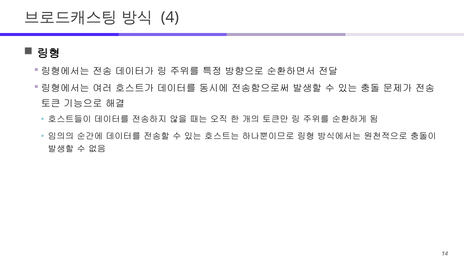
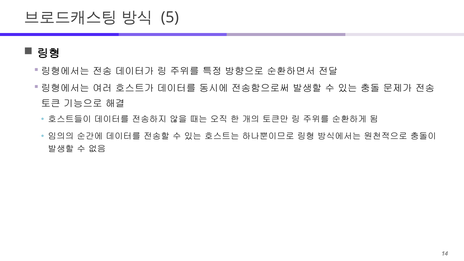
4: 4 -> 5 (170, 17)
